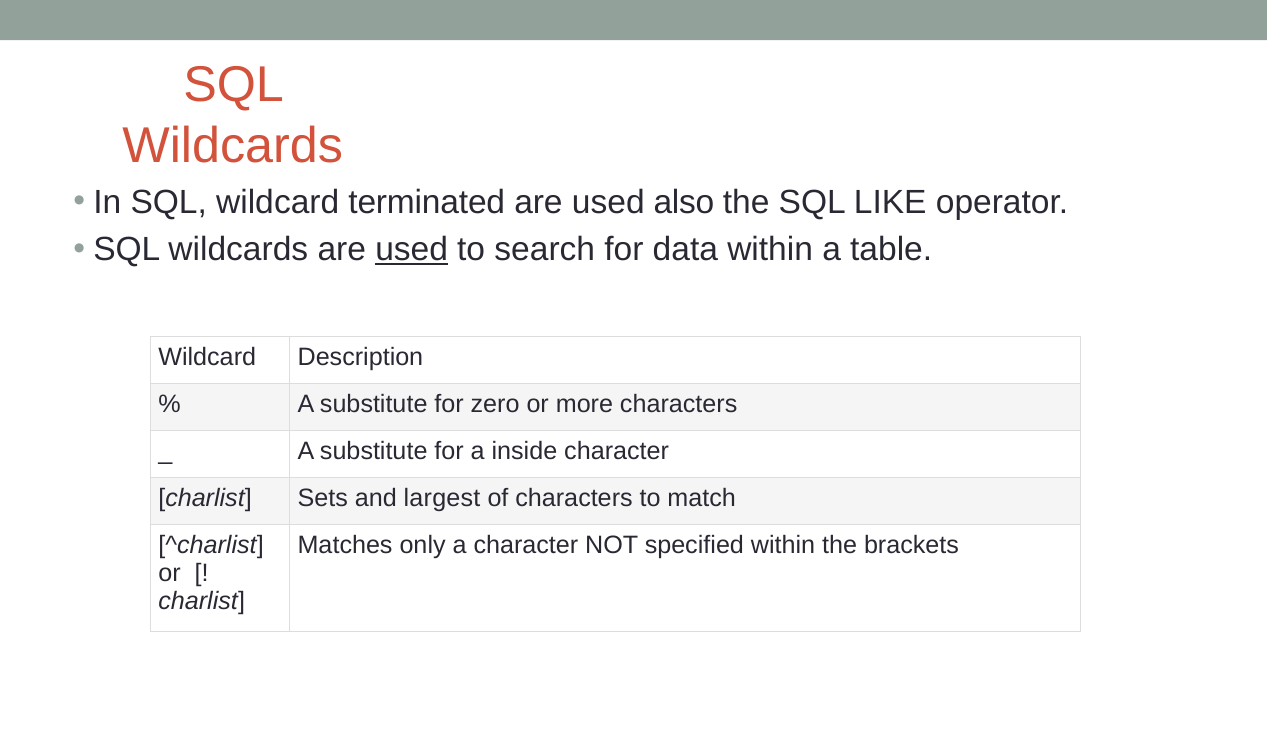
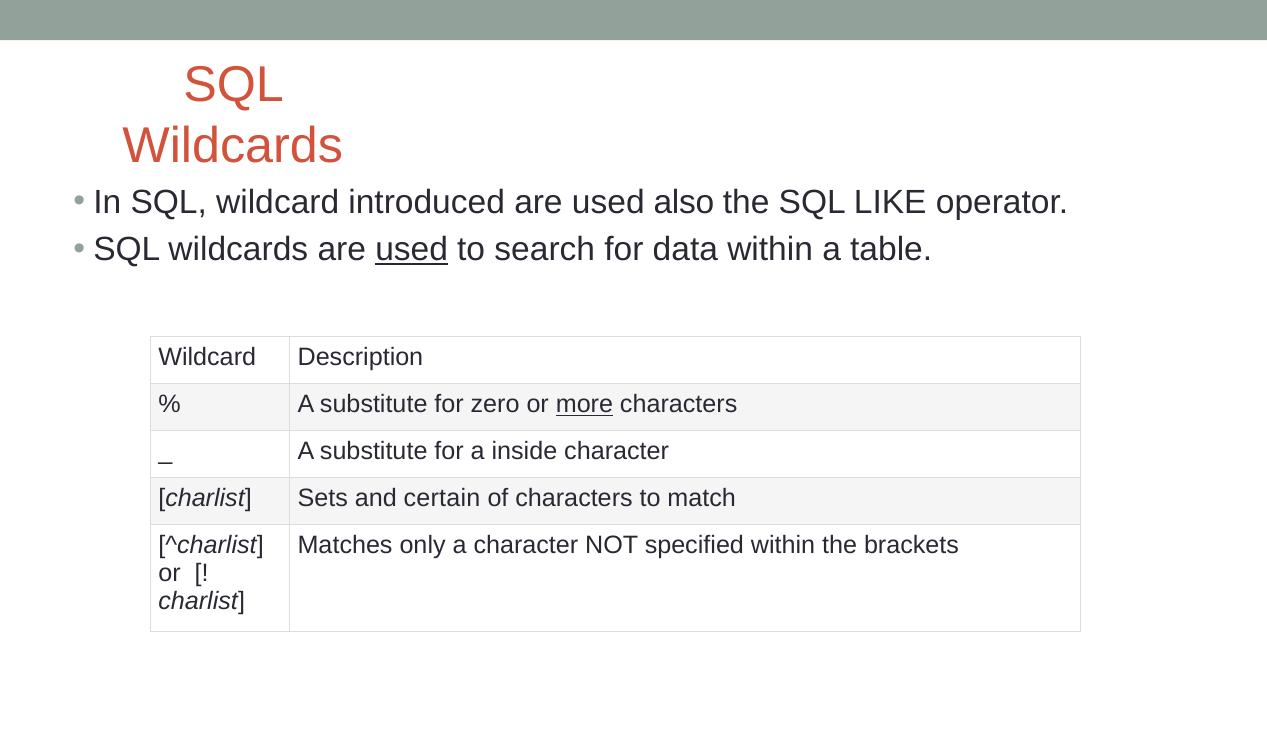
terminated: terminated -> introduced (427, 203)
more underline: none -> present (584, 405)
largest: largest -> certain (442, 499)
